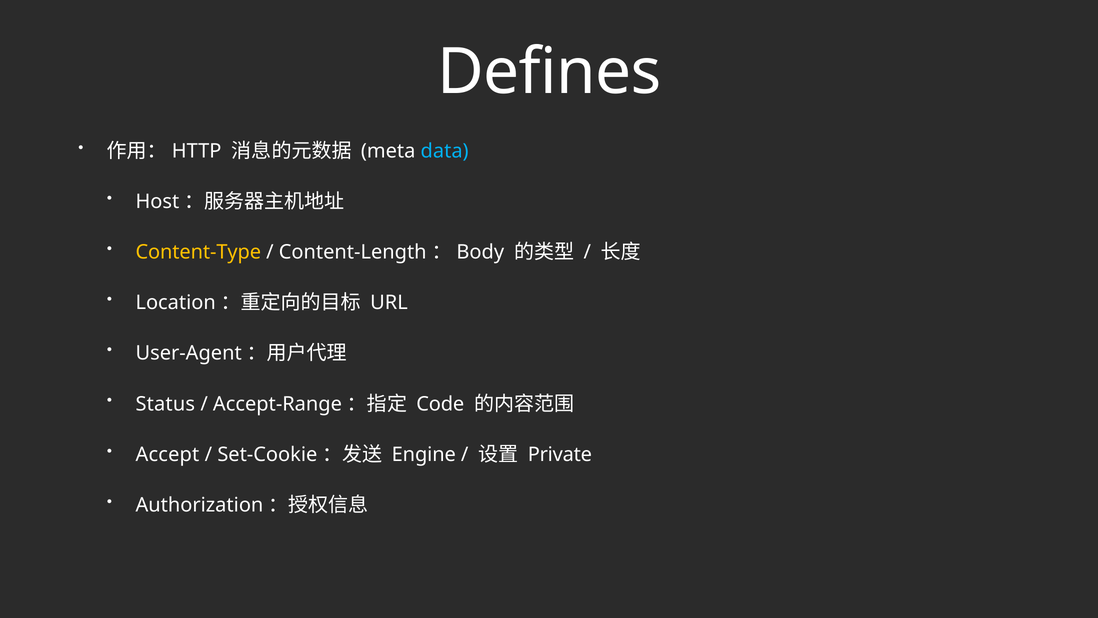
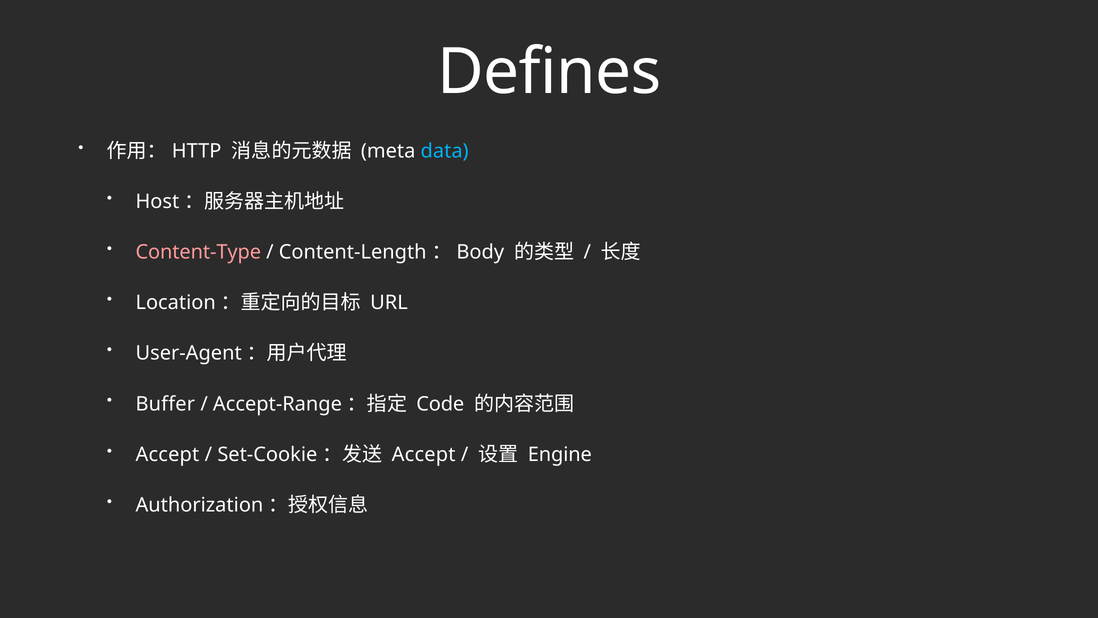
Content-Type colour: yellow -> pink (198, 252)
Status: Status -> Buffer (165, 404)
Engine: Engine -> Accept (424, 454)
Private: Private -> Engine (560, 454)
